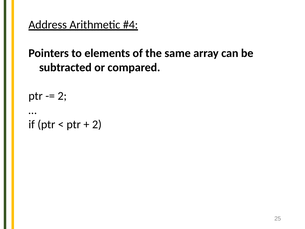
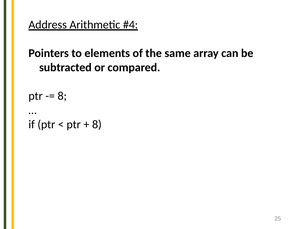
2: 2 -> 8 (62, 96)
2: 2 -> 8 (97, 124)
